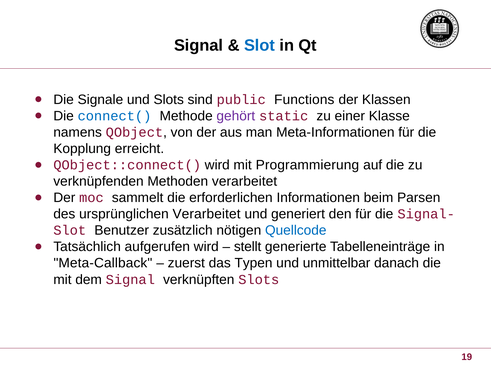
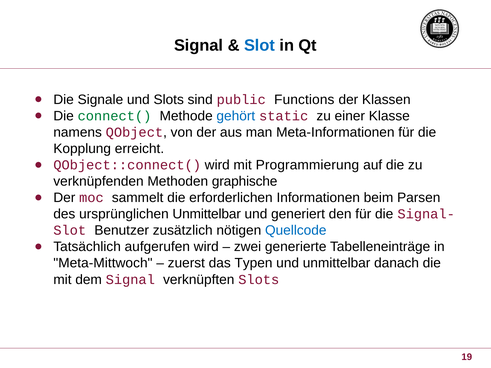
connect( colour: blue -> green (114, 116)
gehört colour: purple -> blue (236, 116)
Methoden verarbeitet: verarbeitet -> graphische (245, 181)
ursprünglichen Verarbeitet: Verarbeitet -> Unmittelbar (207, 214)
stellt: stellt -> zwei (248, 247)
Meta-Callback: Meta-Callback -> Meta-Mittwoch (103, 263)
